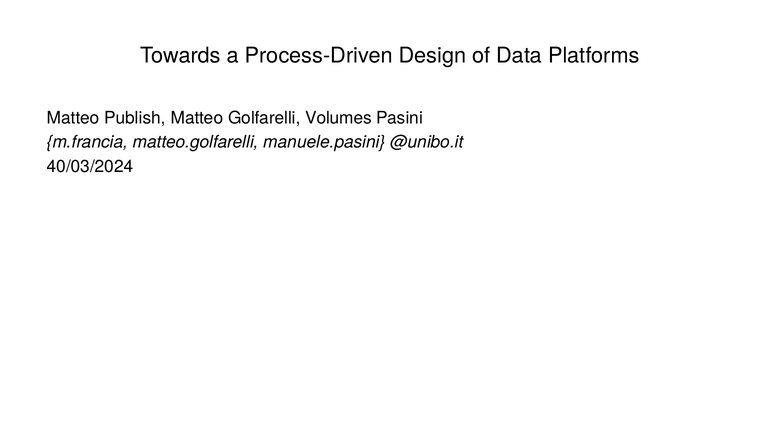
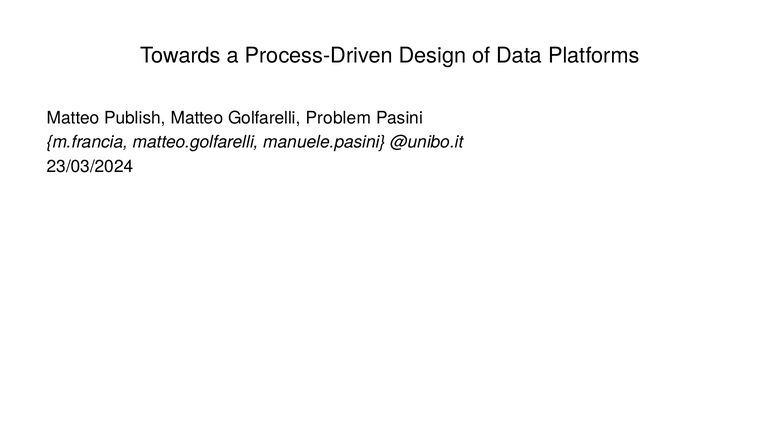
Volumes: Volumes -> Problem (338, 118)
40/03/2024: 40/03/2024 -> 23/03/2024 (90, 166)
